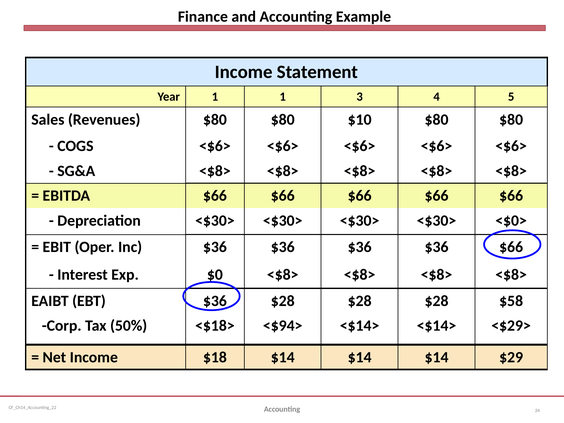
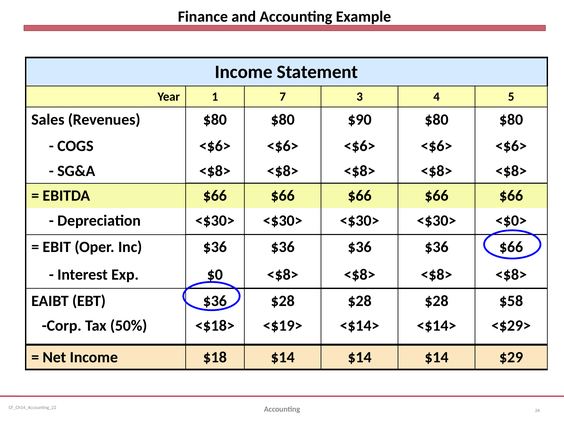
1 1: 1 -> 7 (283, 97)
$10: $10 -> $90 (360, 120)
<$94>: <$94> -> <$19> (283, 326)
